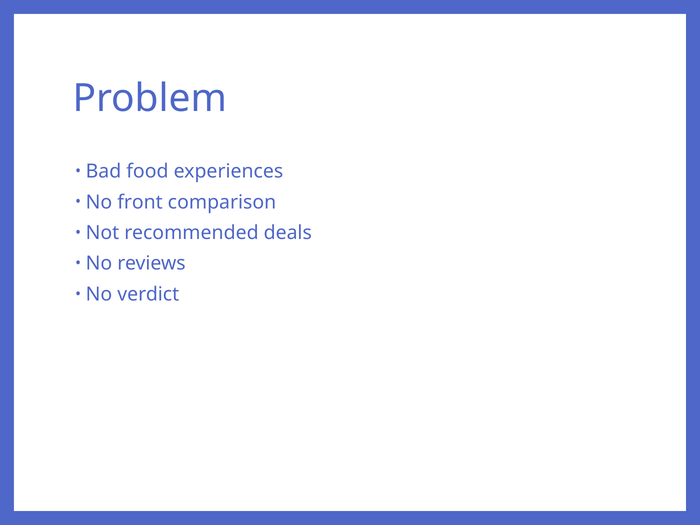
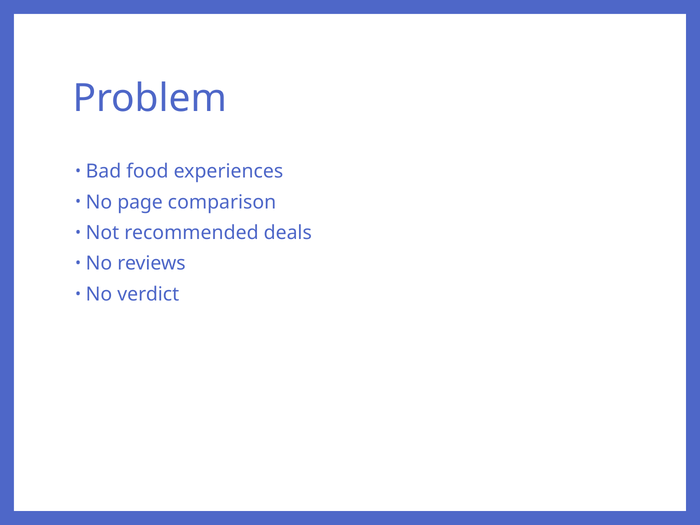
front: front -> page (140, 202)
